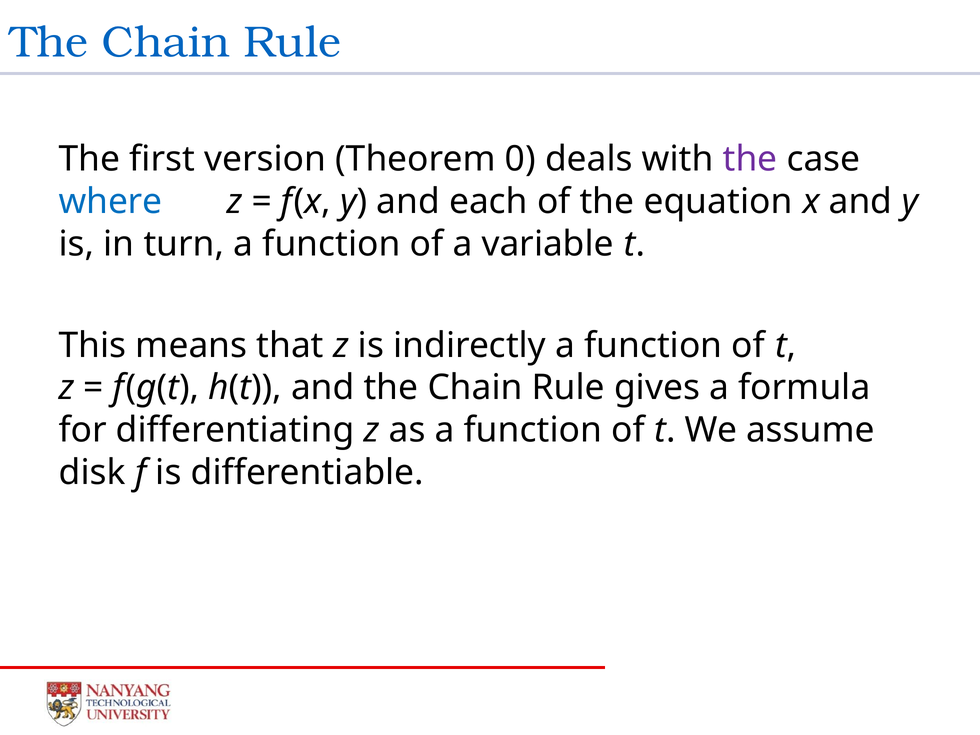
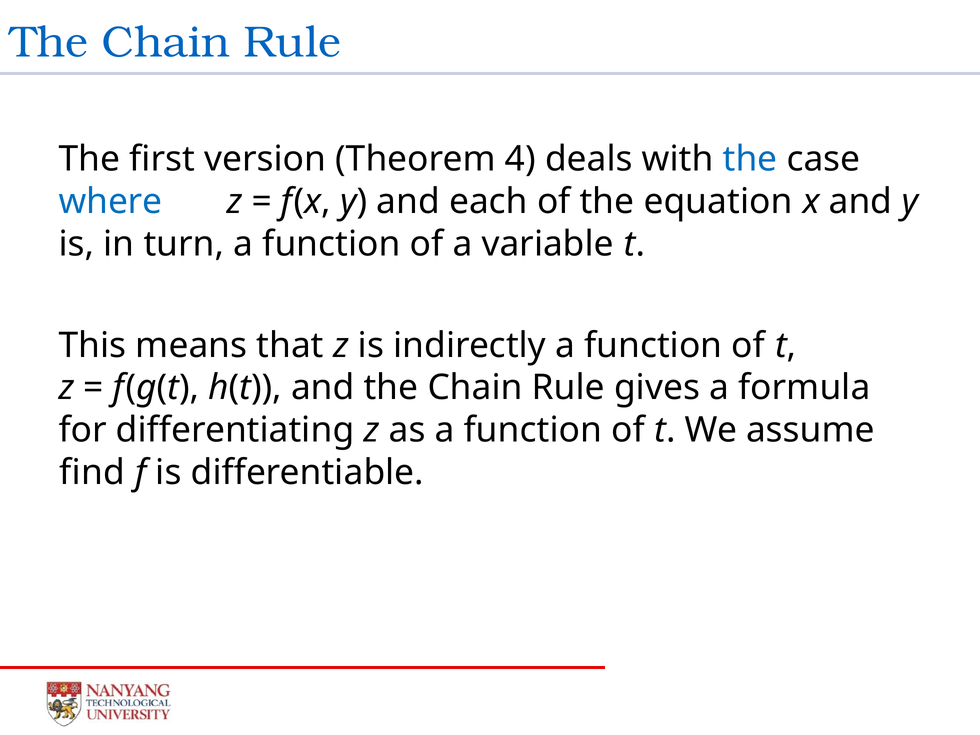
0: 0 -> 4 (520, 159)
the colour: purple -> blue (750, 159)
disk: disk -> find (92, 473)
